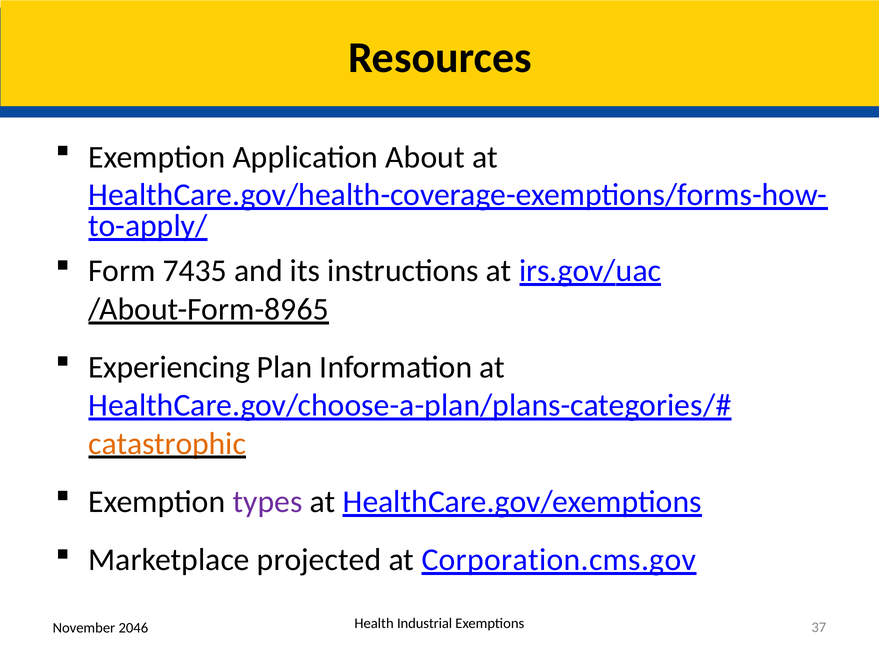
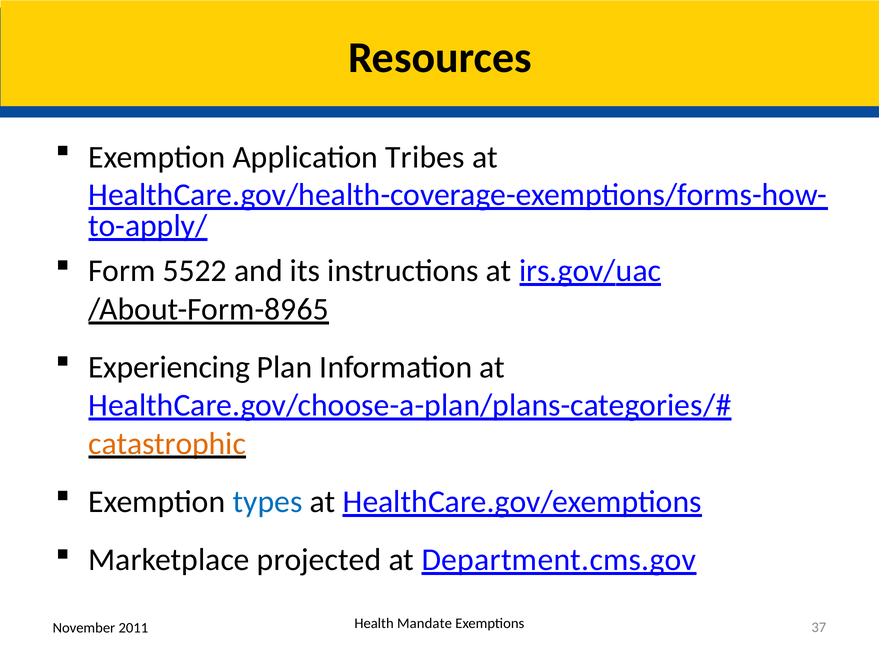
About: About -> Tribes (425, 157)
7435: 7435 -> 5522 (195, 271)
types colour: purple -> blue (268, 502)
Corporation.cms.gov: Corporation.cms.gov -> Department.cms.gov (559, 560)
2046: 2046 -> 2011 (133, 628)
Industrial: Industrial -> Mandate (424, 624)
